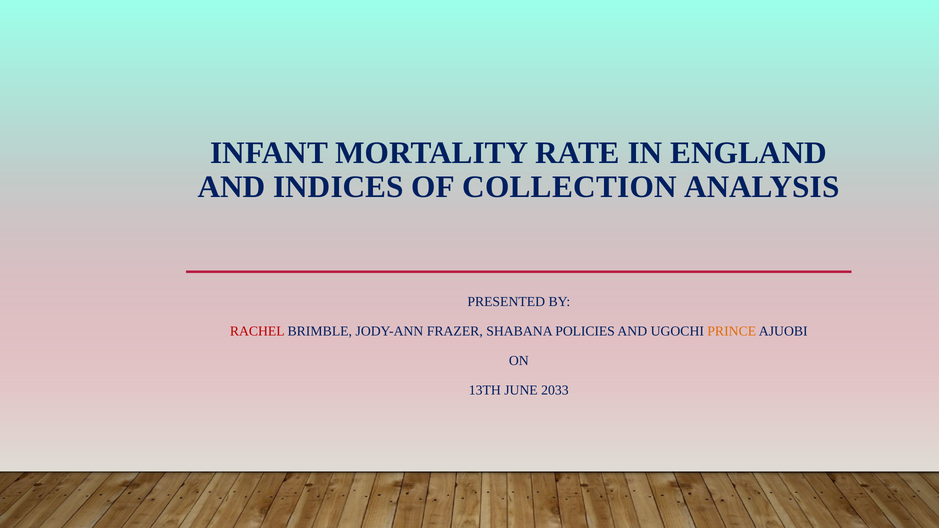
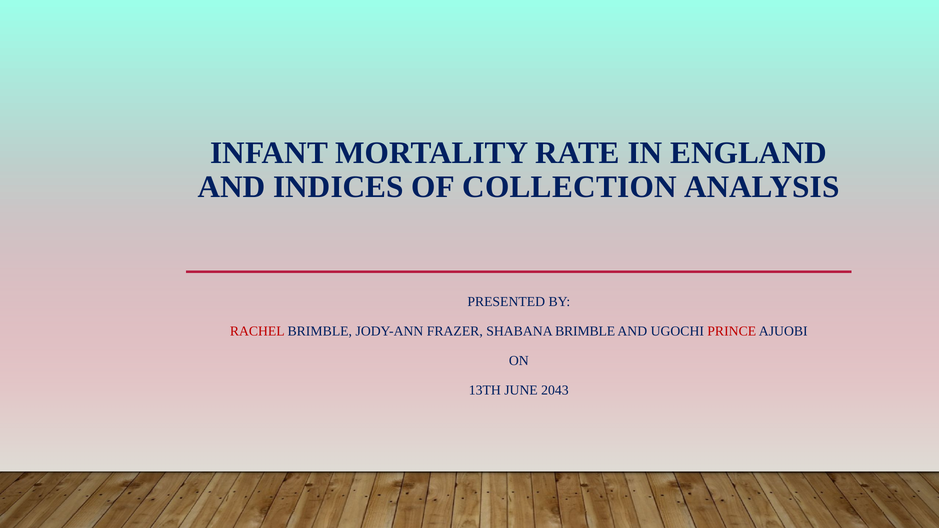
SHABANA POLICIES: POLICIES -> BRIMBLE (585, 331)
PRINCE colour: orange -> red (732, 331)
2033: 2033 -> 2043 (555, 390)
